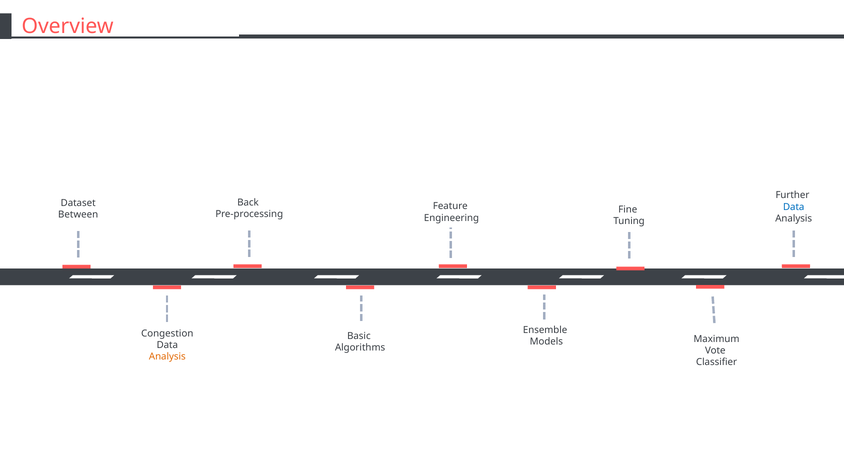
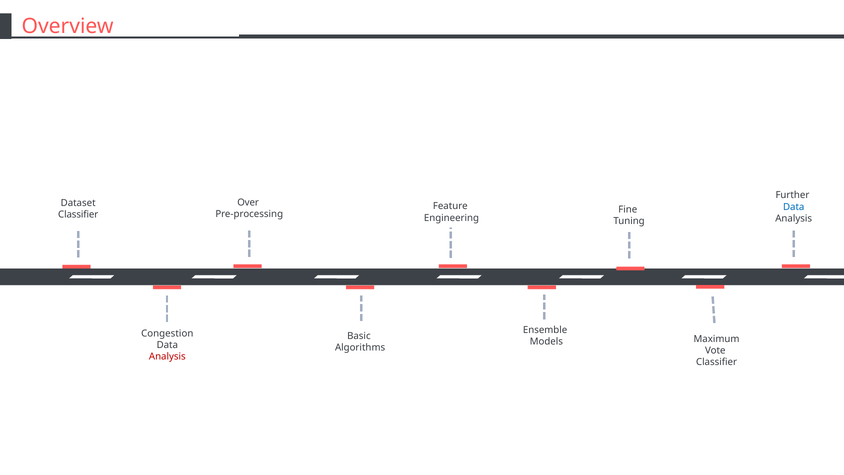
Back: Back -> Over (248, 202)
Between: Between -> Classifier (78, 215)
Analysis colour: orange -> red (167, 356)
